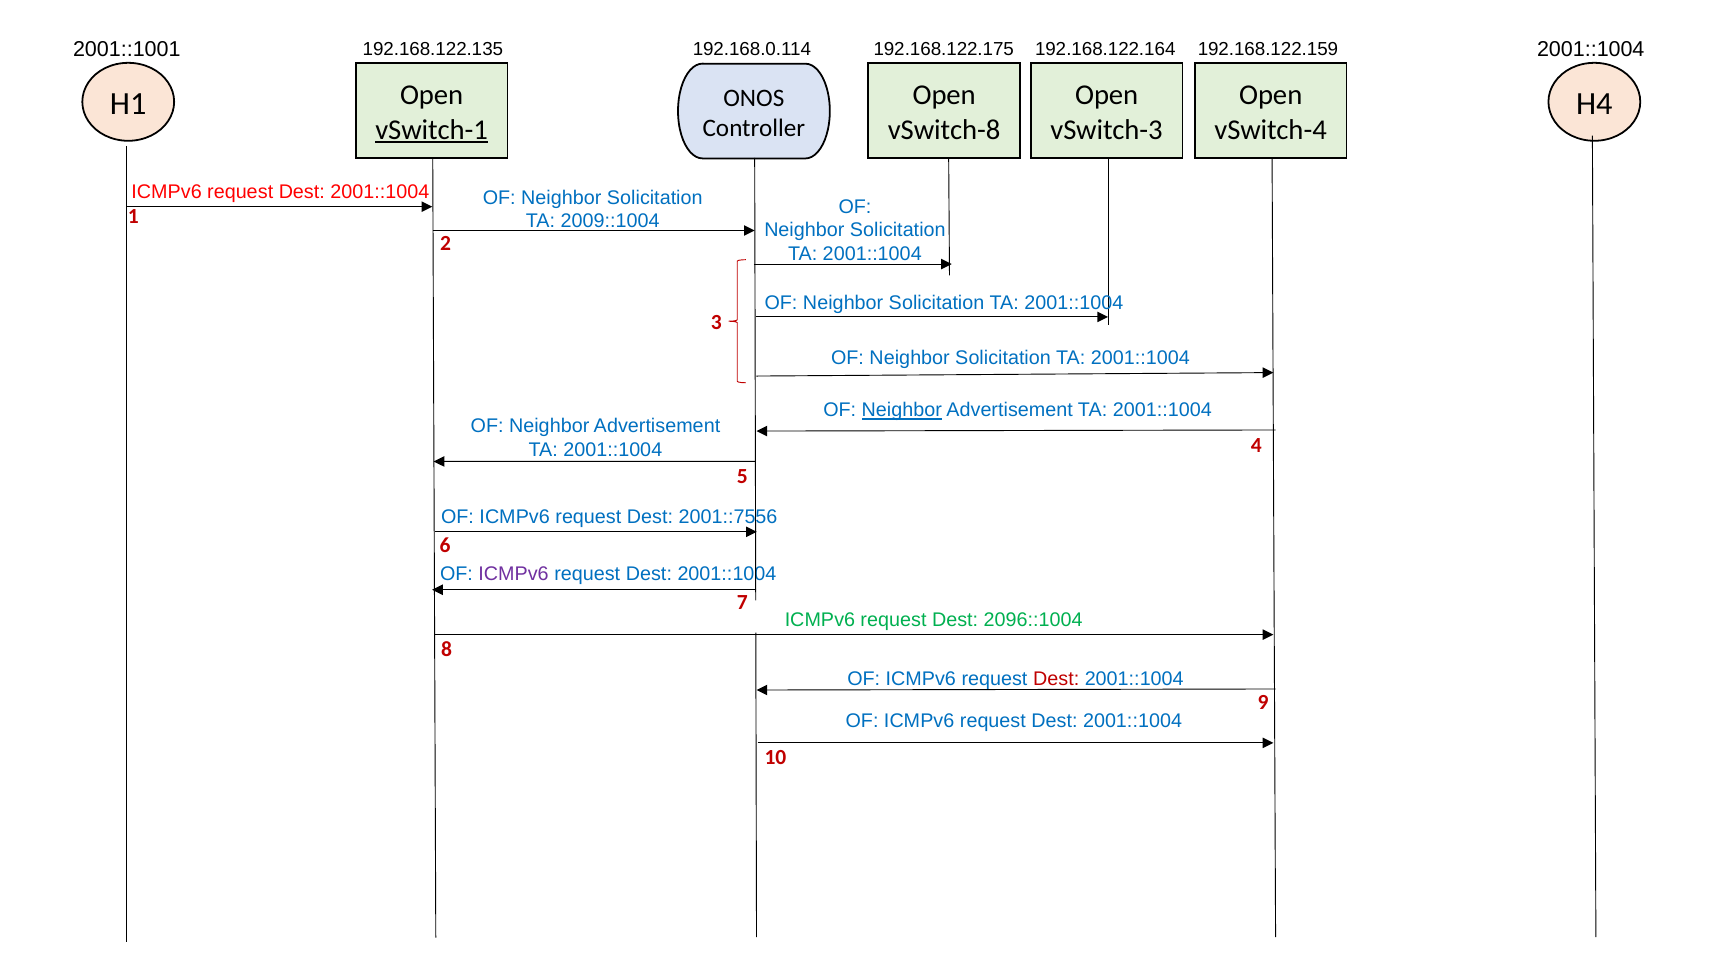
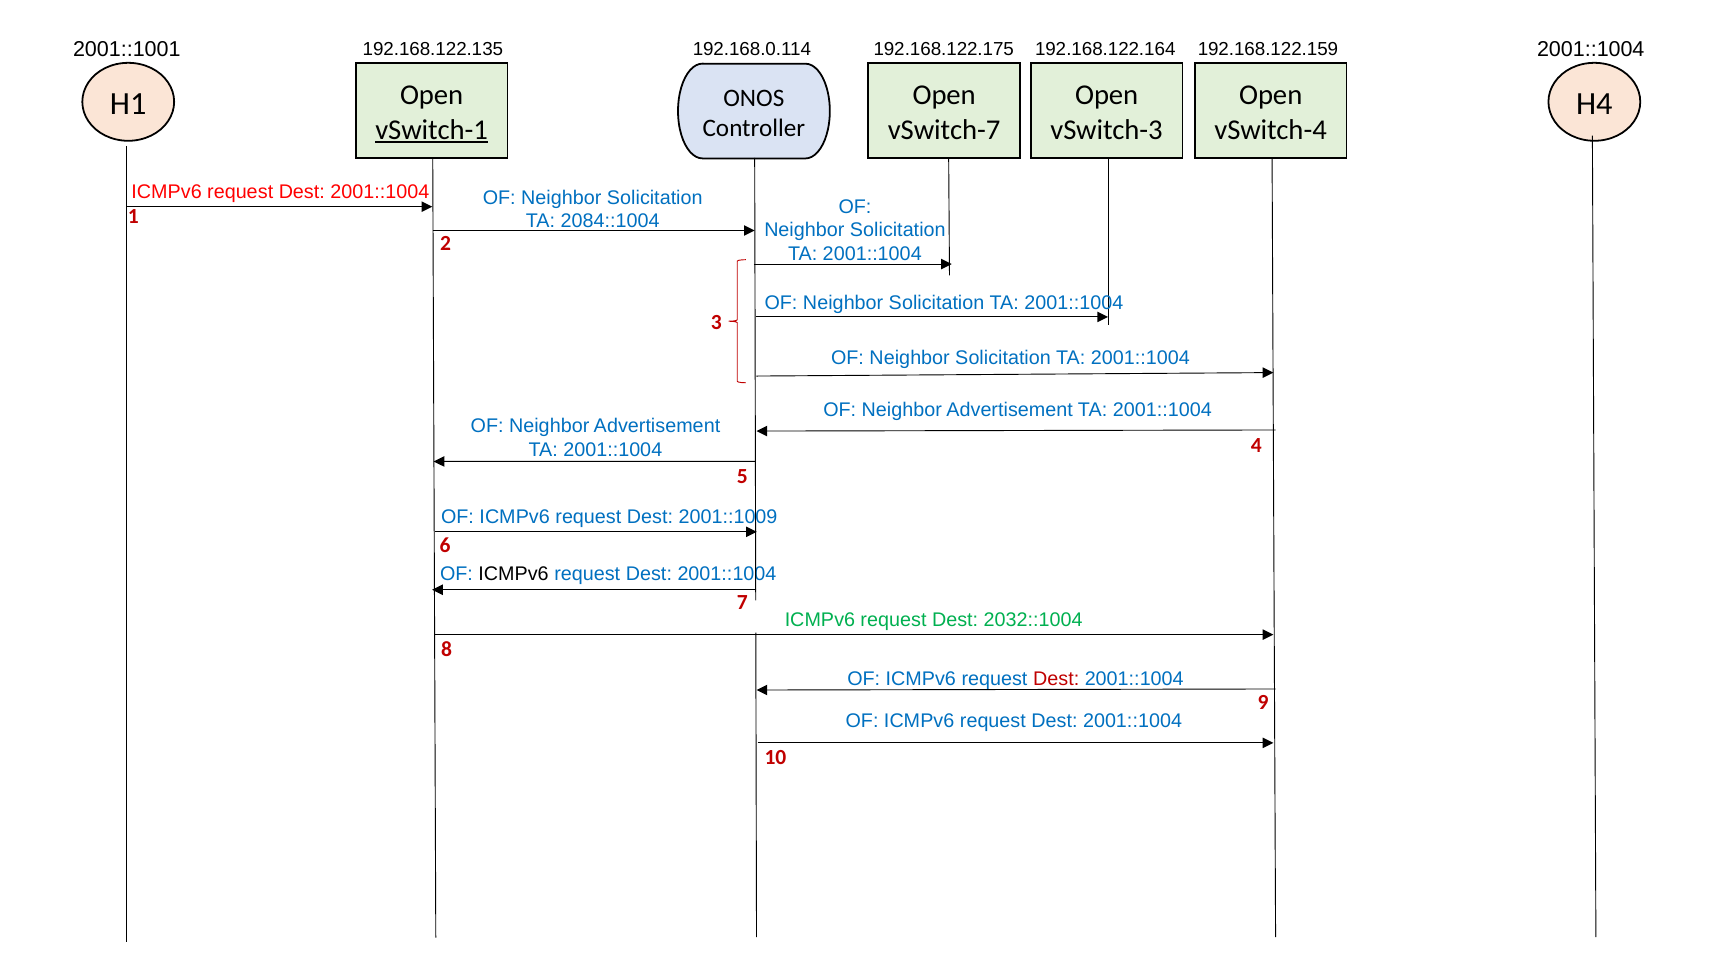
vSwitch-8: vSwitch-8 -> vSwitch-7 (944, 130)
2009::1004: 2009::1004 -> 2084::1004 (610, 222)
Neighbor underline: present -> none (902, 411)
2001::7556: 2001::7556 -> 2001::1009 (728, 517)
ICMPv6 colour: purple -> black (514, 574)
2096::1004: 2096::1004 -> 2032::1004 (1033, 620)
